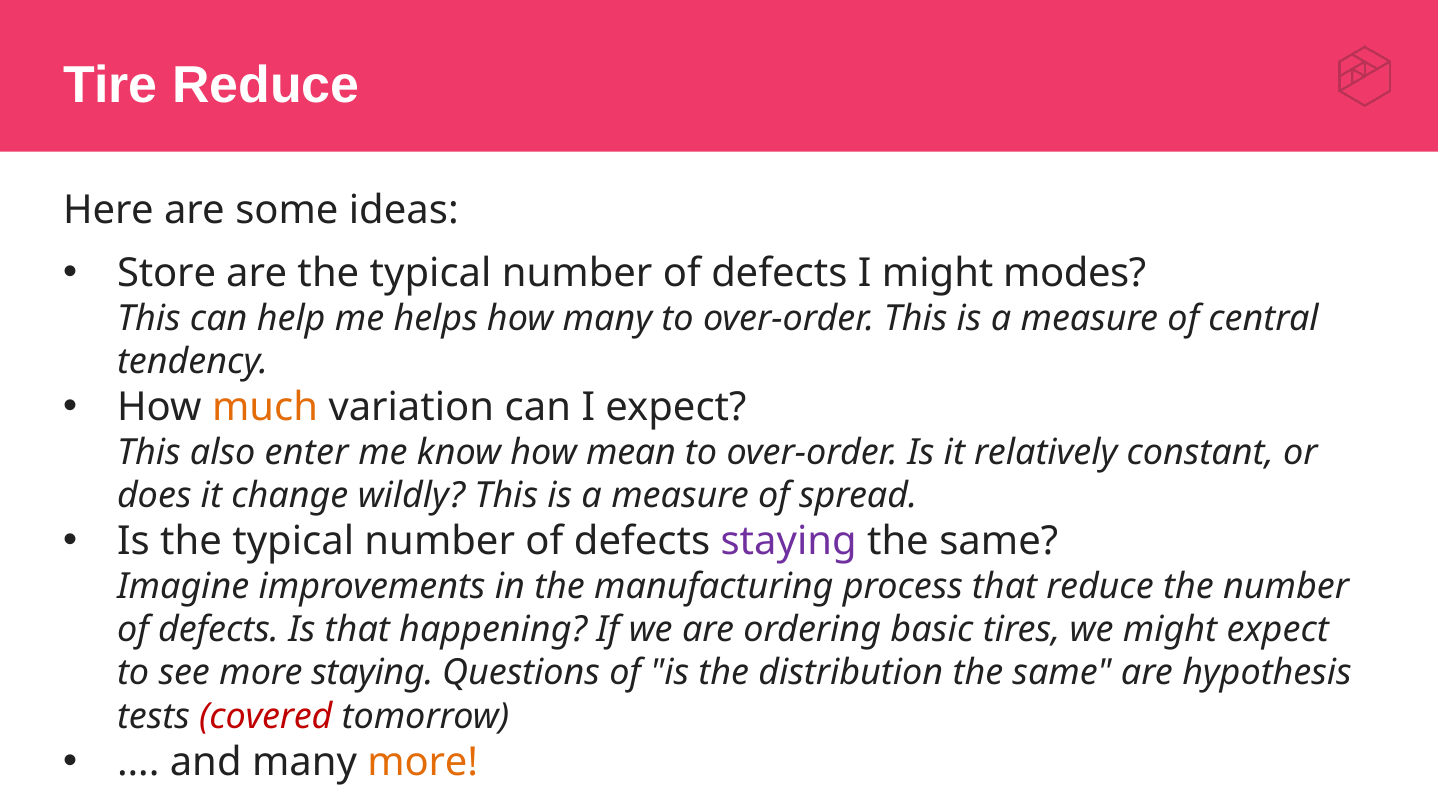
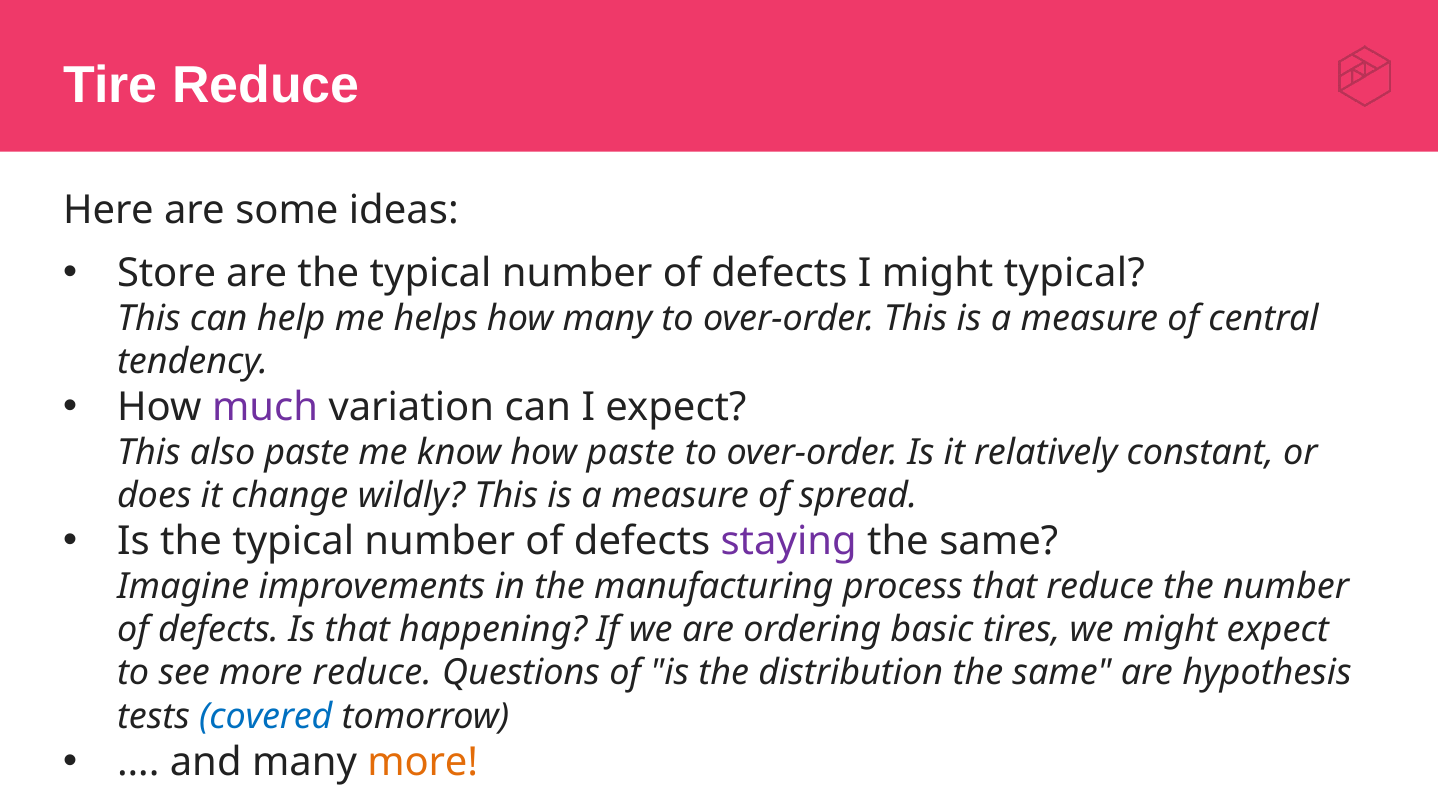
might modes: modes -> typical (1074, 273)
much colour: orange -> purple (265, 407)
also enter: enter -> paste (307, 453)
how mean: mean -> paste (631, 453)
more staying: staying -> reduce (372, 673)
covered colour: red -> blue (266, 716)
